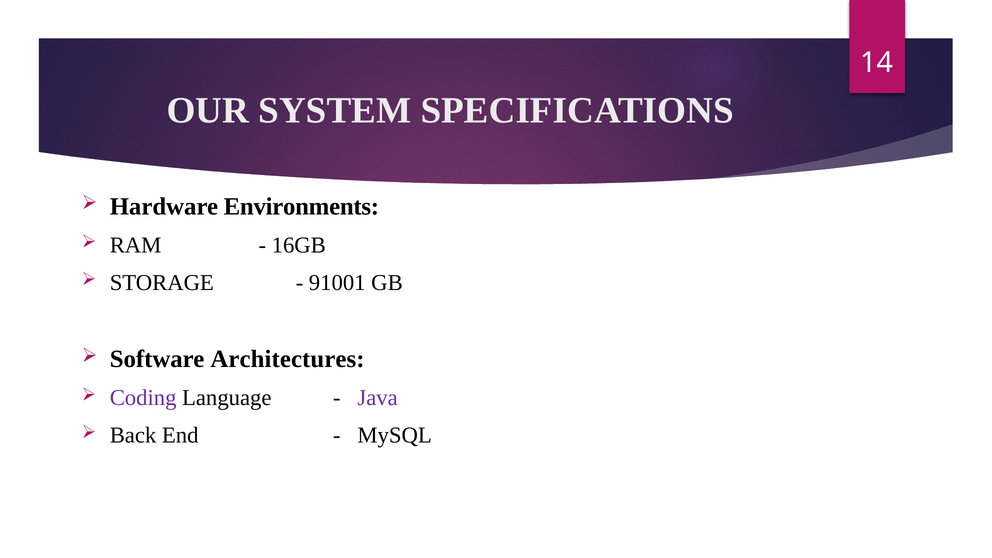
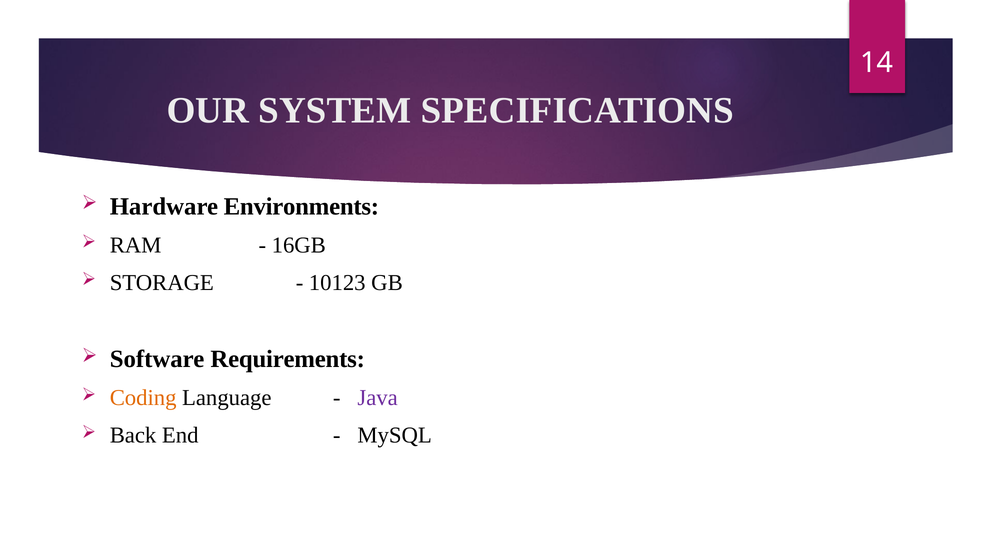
91001: 91001 -> 10123 (337, 283)
Architectures: Architectures -> Requirements (288, 359)
Coding colour: purple -> orange (143, 398)
